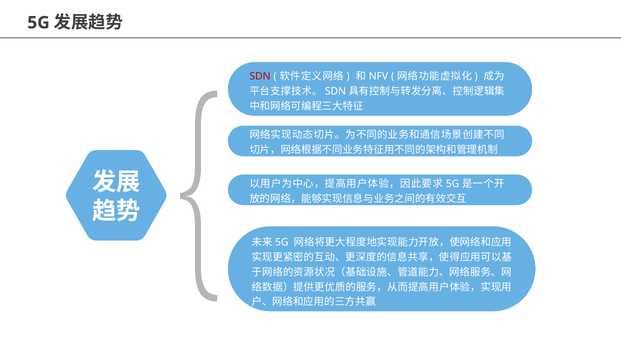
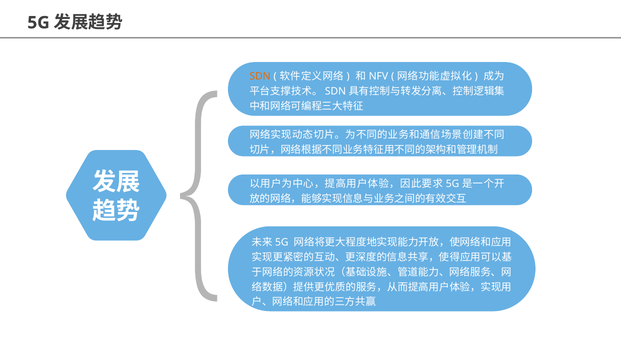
SDN colour: red -> orange (260, 76)
